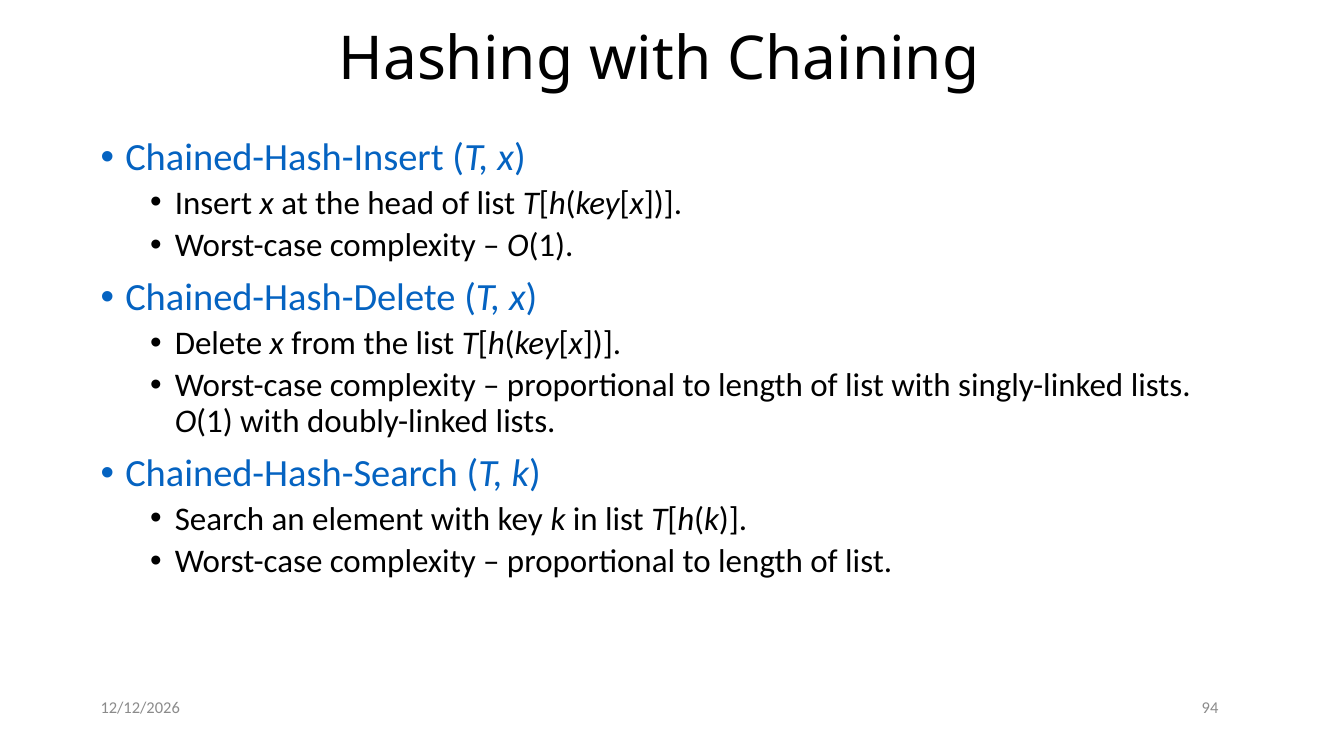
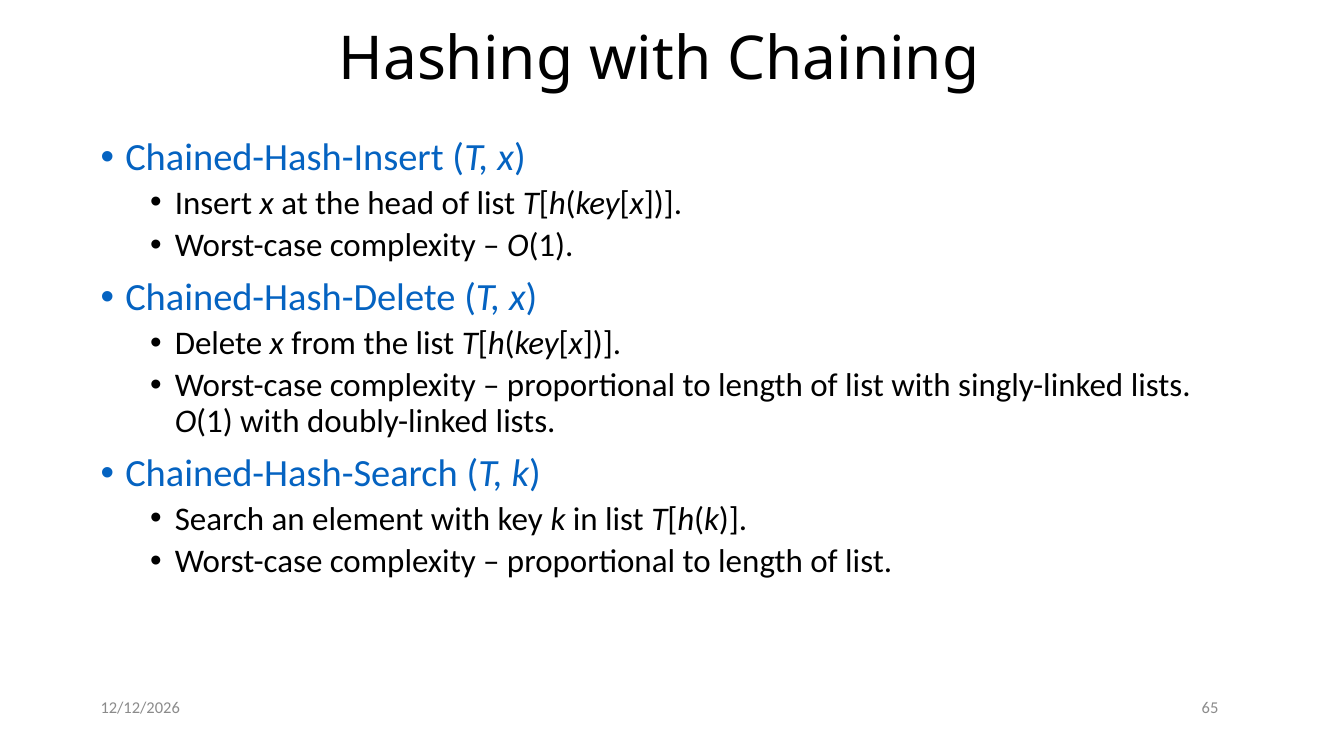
94: 94 -> 65 (1210, 708)
